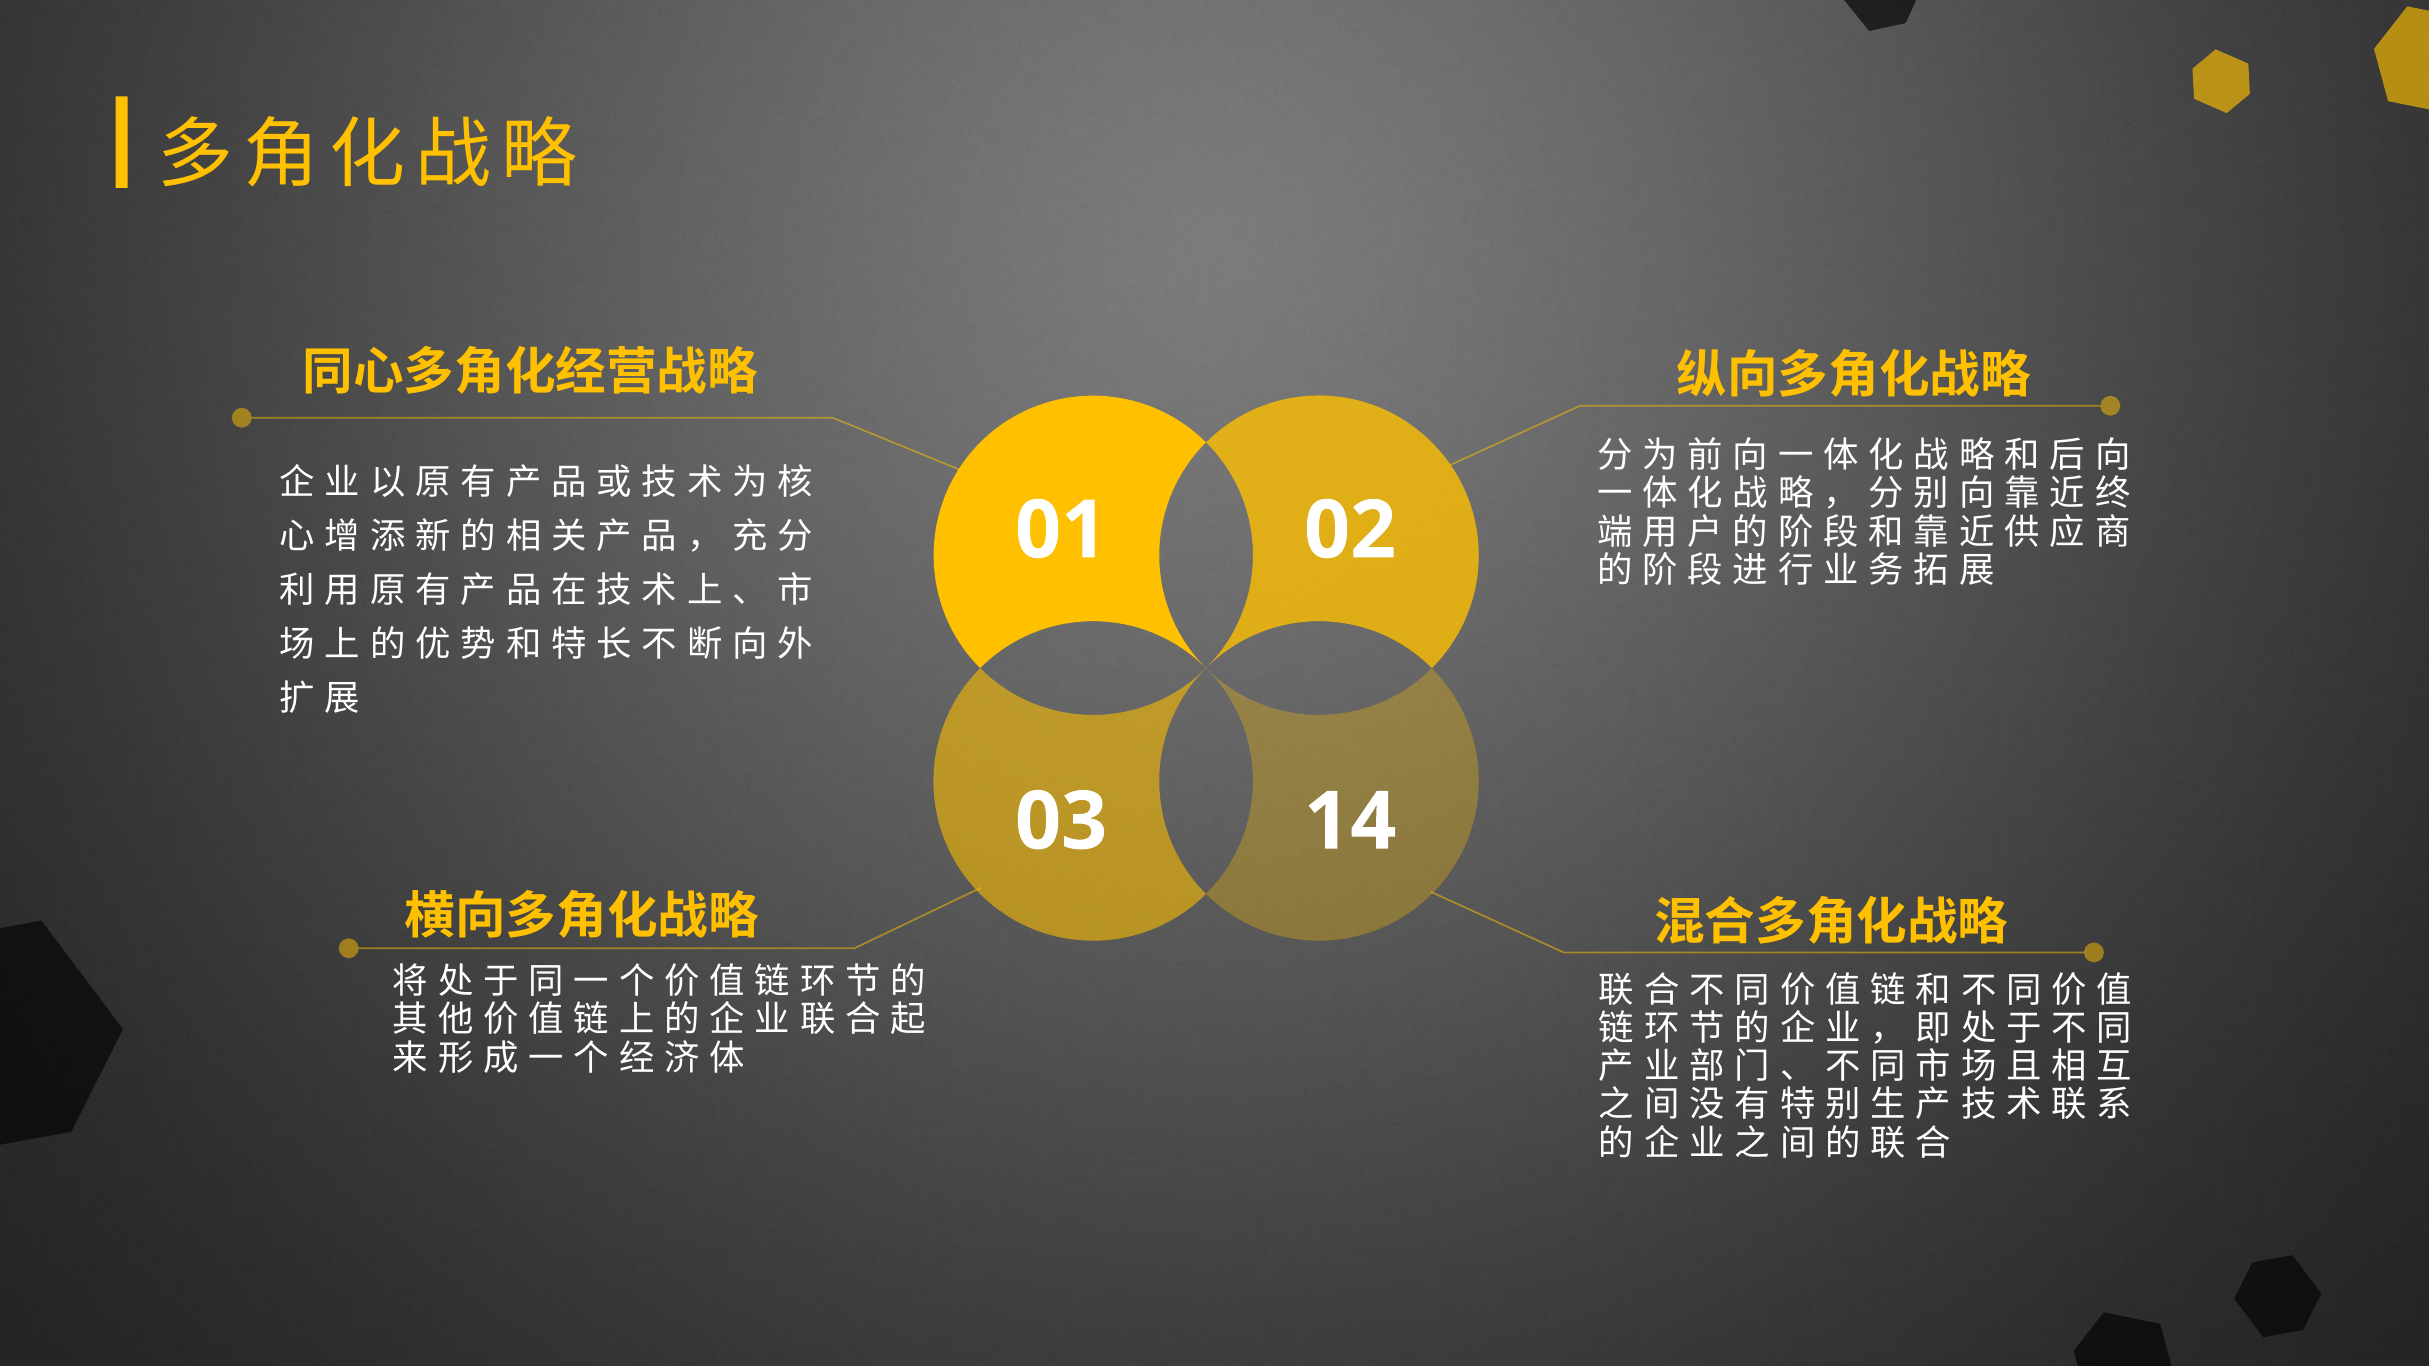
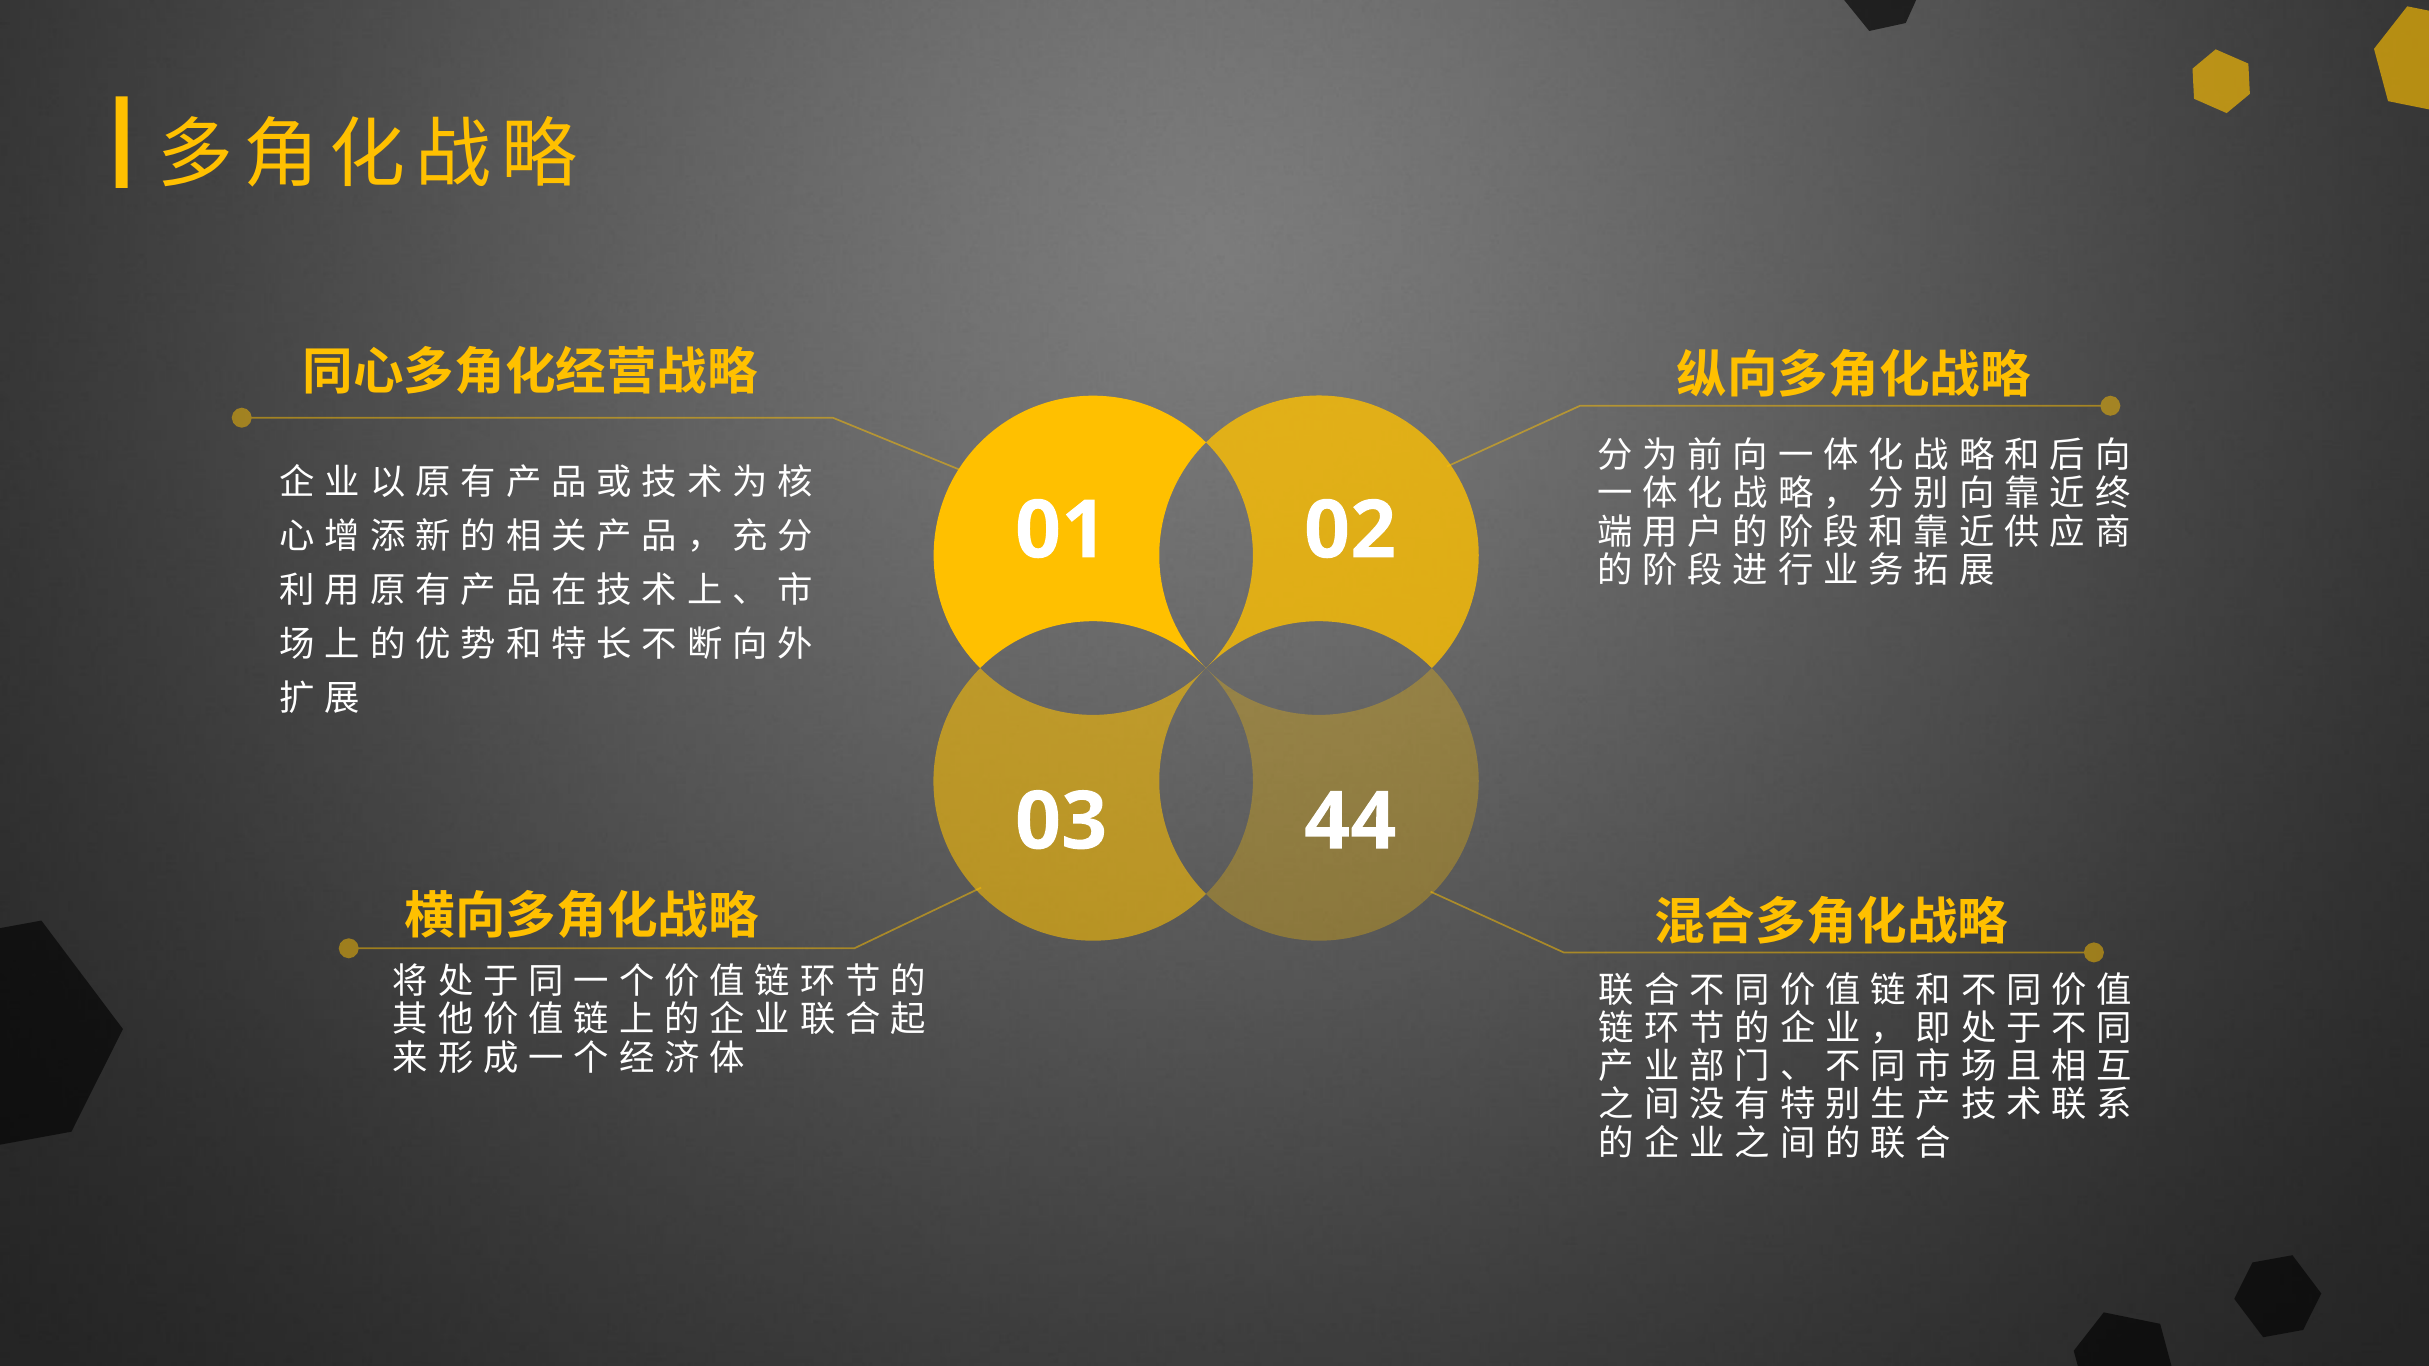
14: 14 -> 44 (1350, 822)
